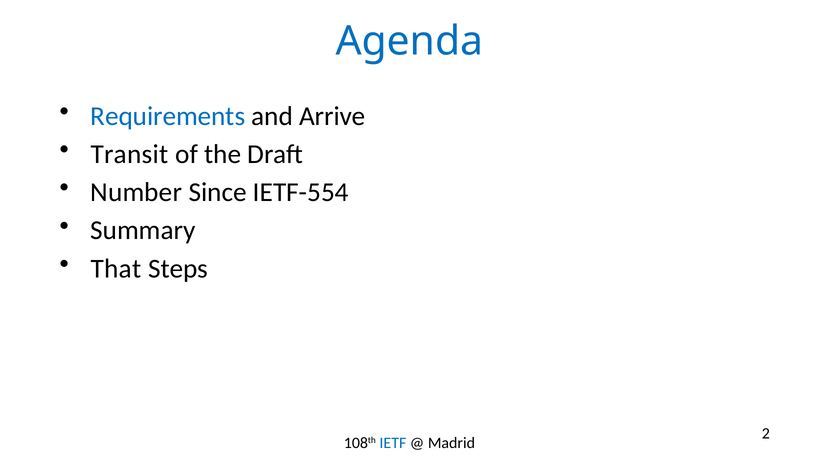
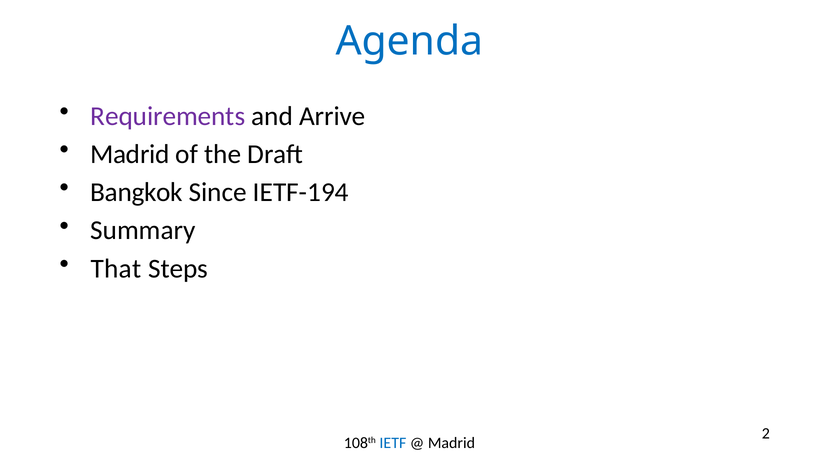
Requirements colour: blue -> purple (168, 116)
Transit: Transit -> Madrid (130, 154)
Number: Number -> Bangkok (136, 193)
IETF-554: IETF-554 -> IETF-194 (301, 193)
